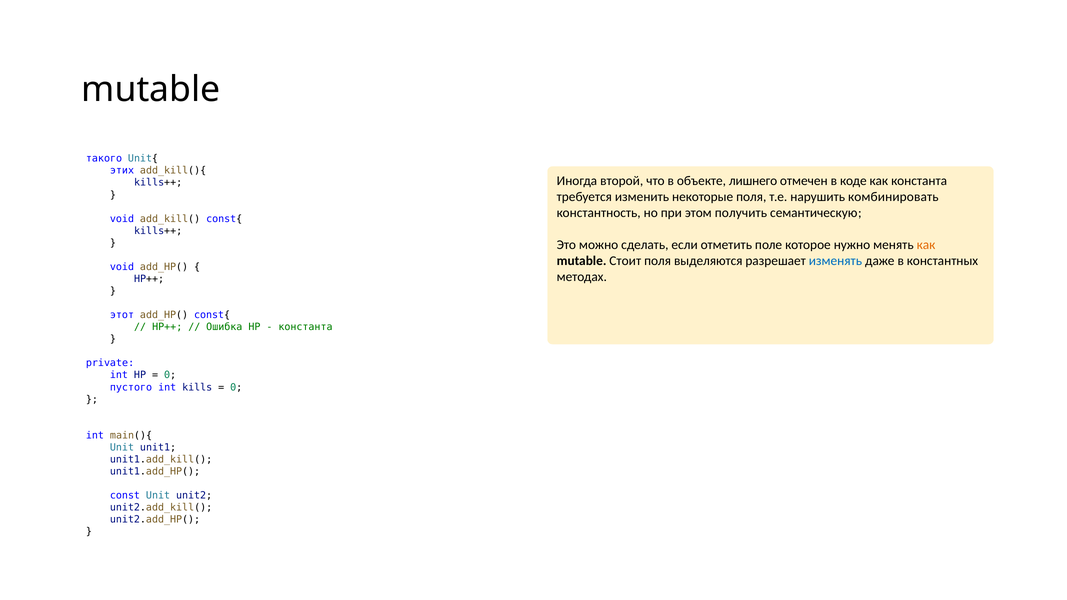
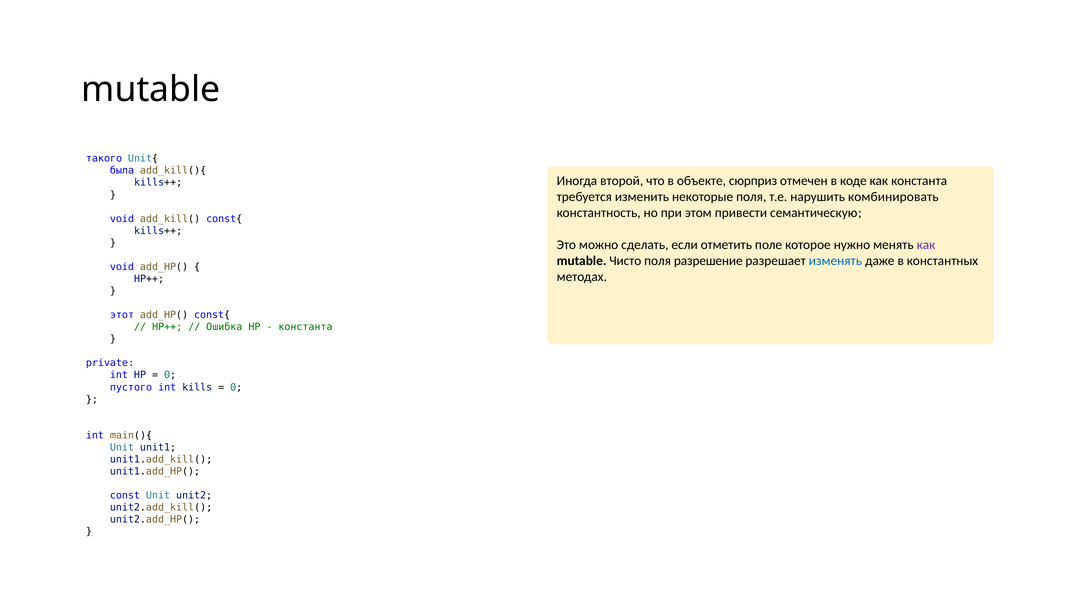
этих: этих -> была (122, 171)
лишнего: лишнего -> сюрприз (753, 181)
получить: получить -> привести (741, 213)
как colour: orange -> purple (926, 245)
Стоит: Стоит -> Чисто (625, 261)
выделяются: выделяются -> разрешение (708, 261)
